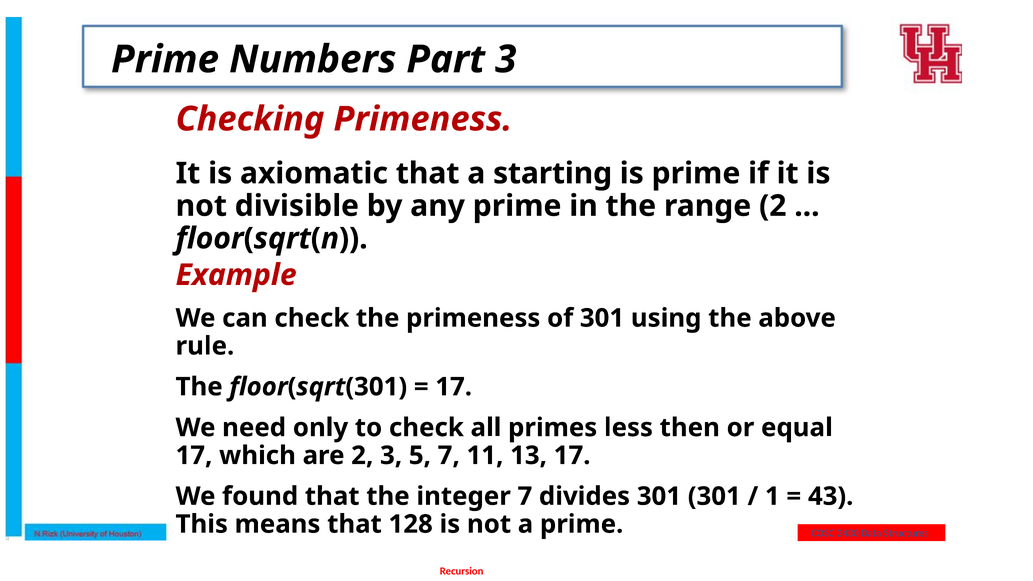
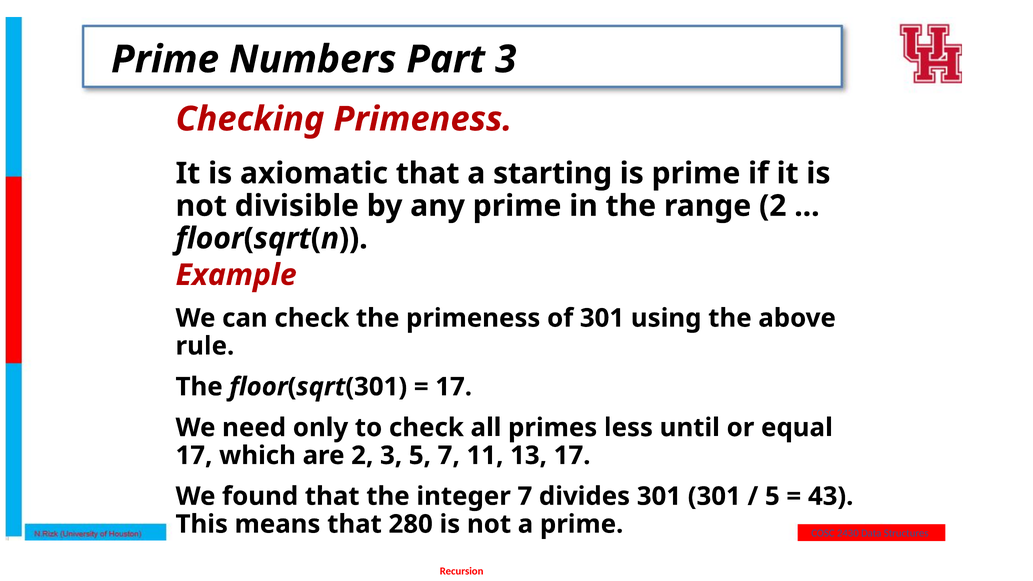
then: then -> until (690, 428)
1: 1 -> 5 (772, 496)
128: 128 -> 280 (411, 524)
